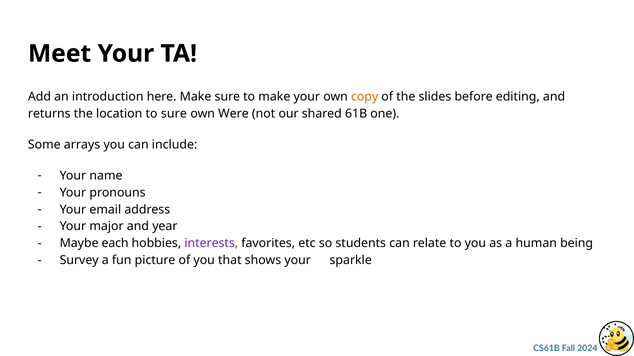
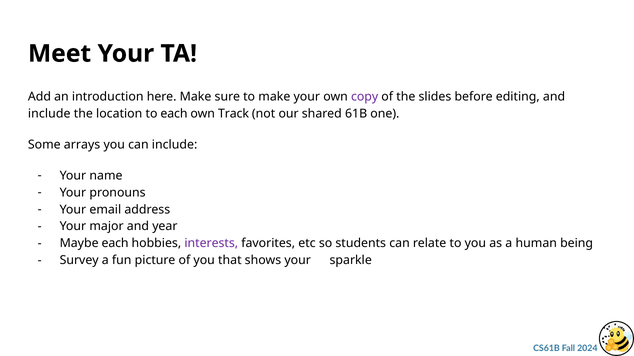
copy colour: orange -> purple (365, 97)
returns: returns -> include (49, 114)
to sure: sure -> each (174, 114)
Were: Were -> Track (234, 114)
